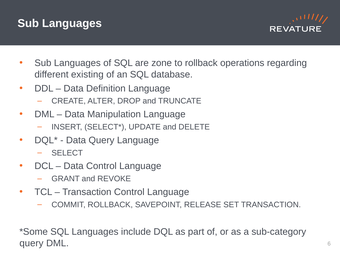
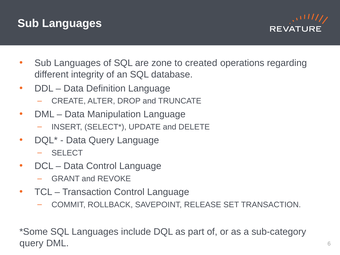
to rollback: rollback -> created (201, 63)
existing: existing -> integrity (87, 74)
